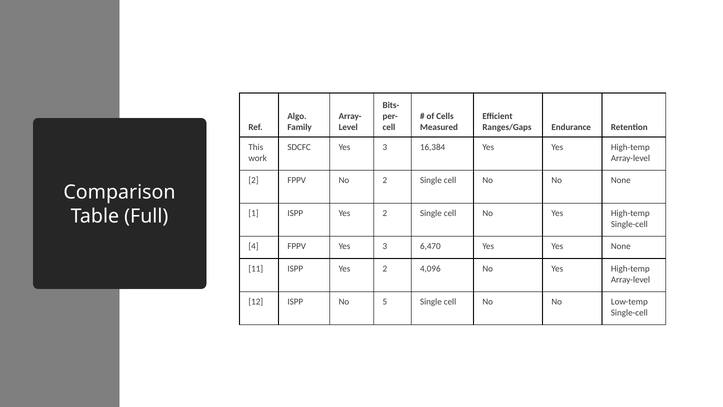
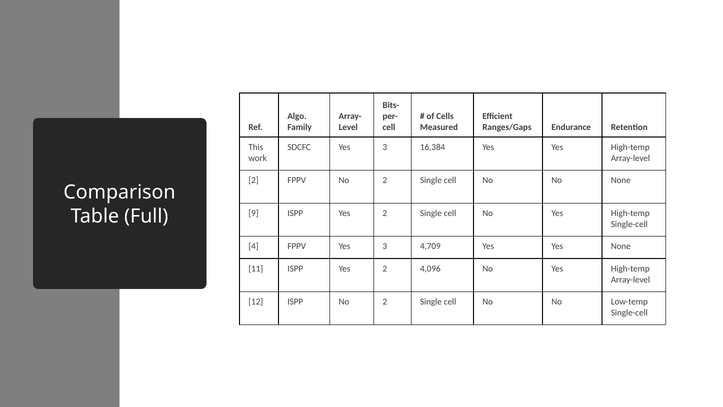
1: 1 -> 9 (253, 213)
6,470: 6,470 -> 4,709 (430, 246)
ISPP No 5: 5 -> 2 (385, 301)
